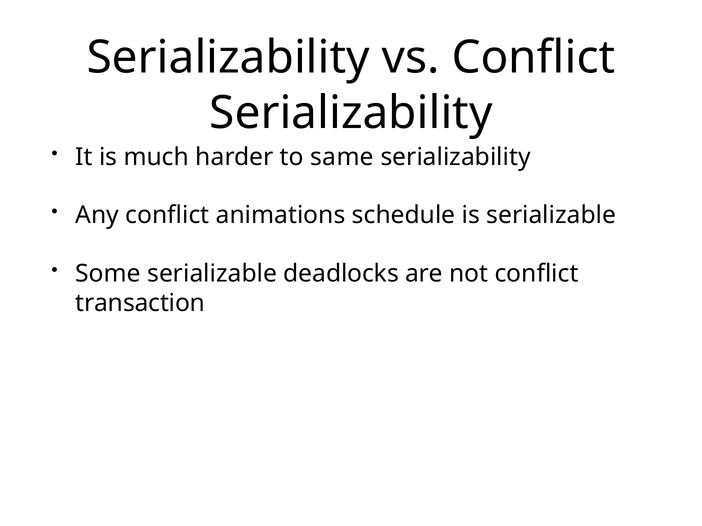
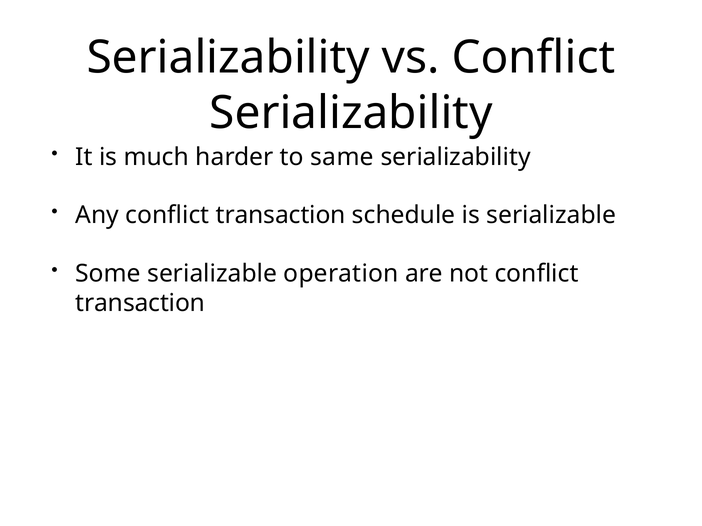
Any conflict animations: animations -> transaction (281, 215)
deadlocks: deadlocks -> operation (341, 274)
